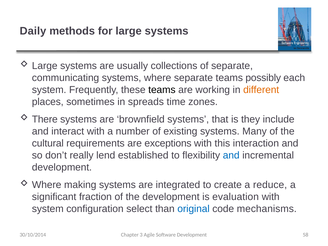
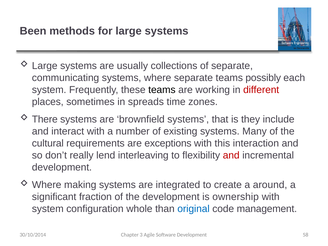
Daily: Daily -> Been (33, 31)
different colour: orange -> red (261, 90)
established: established -> interleaving (143, 155)
and colour: blue -> red (231, 155)
reduce: reduce -> around (270, 185)
evaluation: evaluation -> ownership (236, 197)
select: select -> whole (139, 209)
mechanisms: mechanisms -> management (267, 209)
